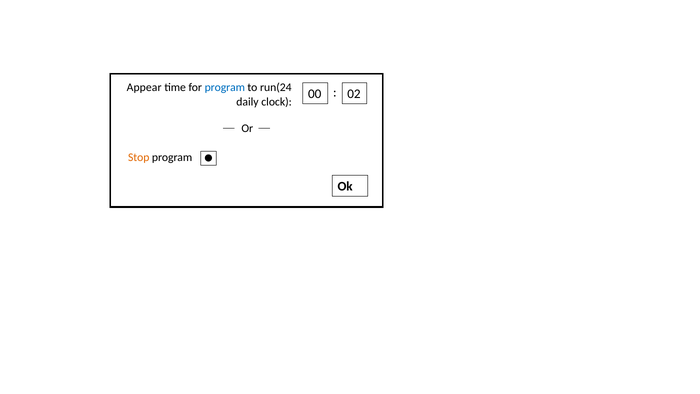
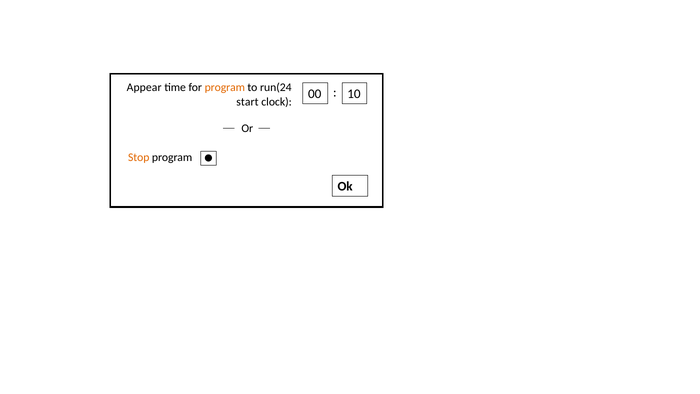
program colour: blue -> orange (225, 88)
02: 02 -> 10 (354, 94)
daily: daily -> start (247, 102)
